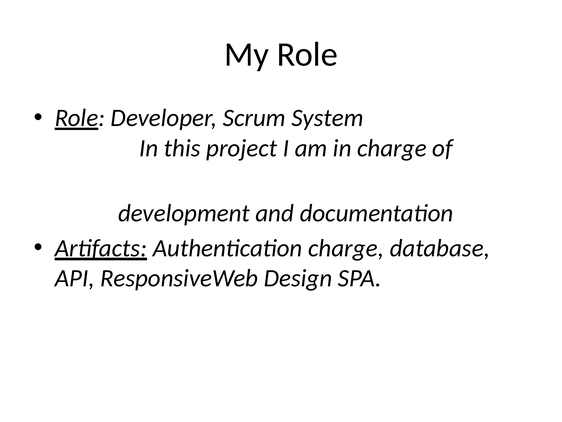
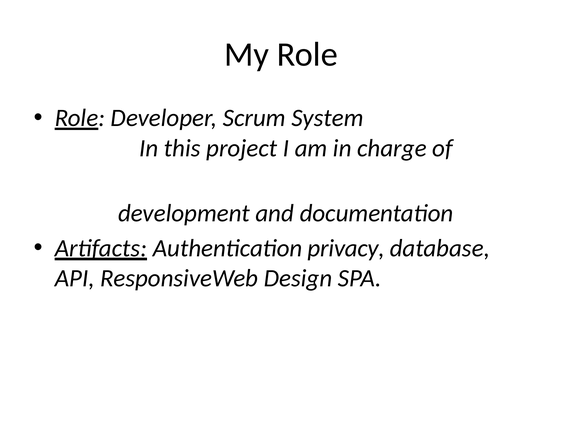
Authentication charge: charge -> privacy (346, 248)
